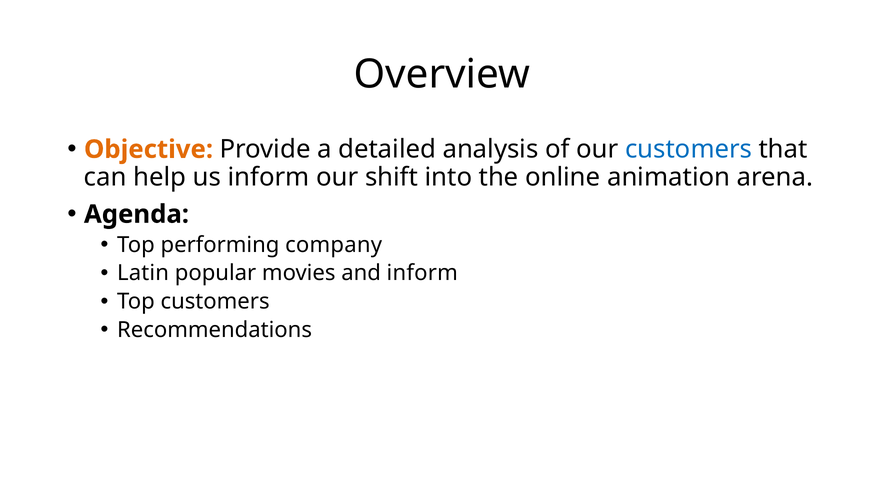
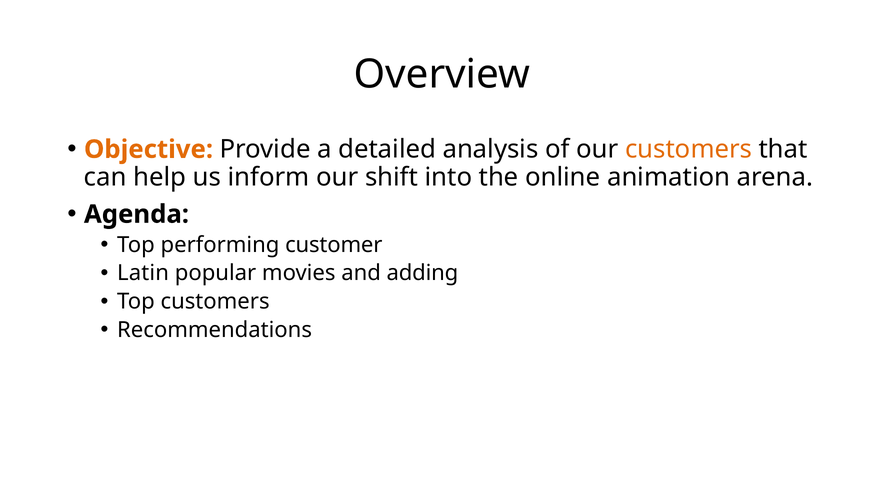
customers colour: blue -> orange (689, 149)
company: company -> customer (334, 245)
and inform: inform -> adding (422, 273)
